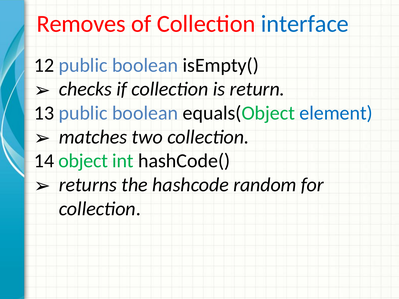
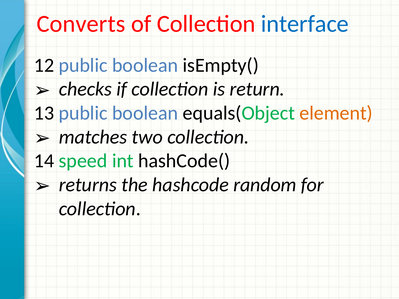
Removes: Removes -> Converts (81, 24)
element colour: blue -> orange (336, 113)
object: object -> speed (83, 161)
